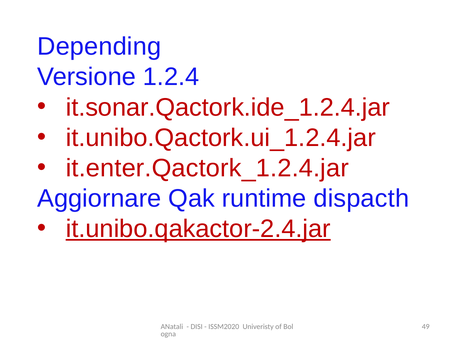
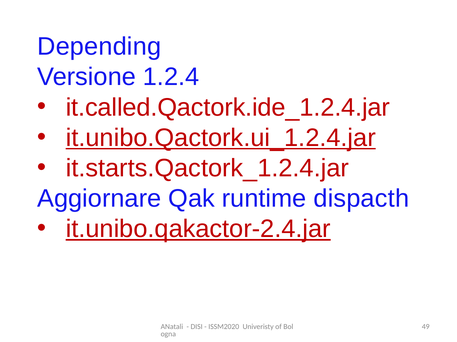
it.sonar.Qactork.ide_1.2.4.jar: it.sonar.Qactork.ide_1.2.4.jar -> it.called.Qactork.ide_1.2.4.jar (228, 108)
it.unibo.Qactork.ui_1.2.4.jar underline: none -> present (221, 138)
it.enter.Qactork_1.2.4.jar: it.enter.Qactork_1.2.4.jar -> it.starts.Qactork_1.2.4.jar (207, 169)
